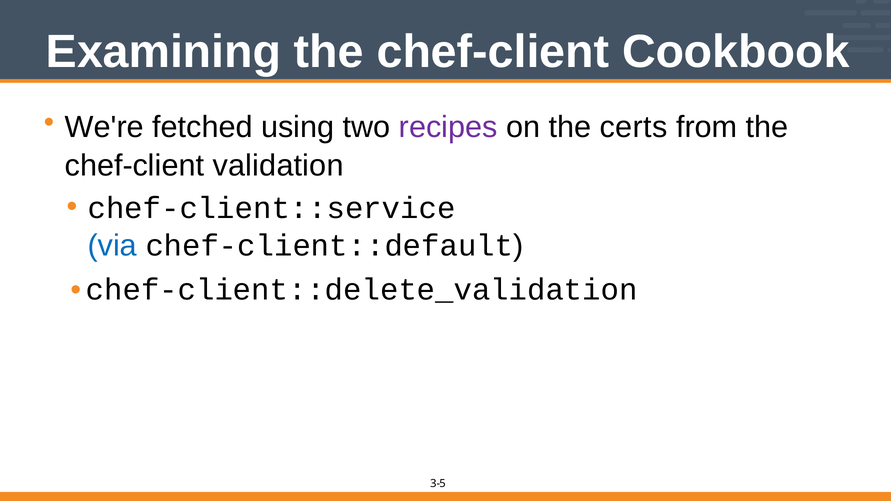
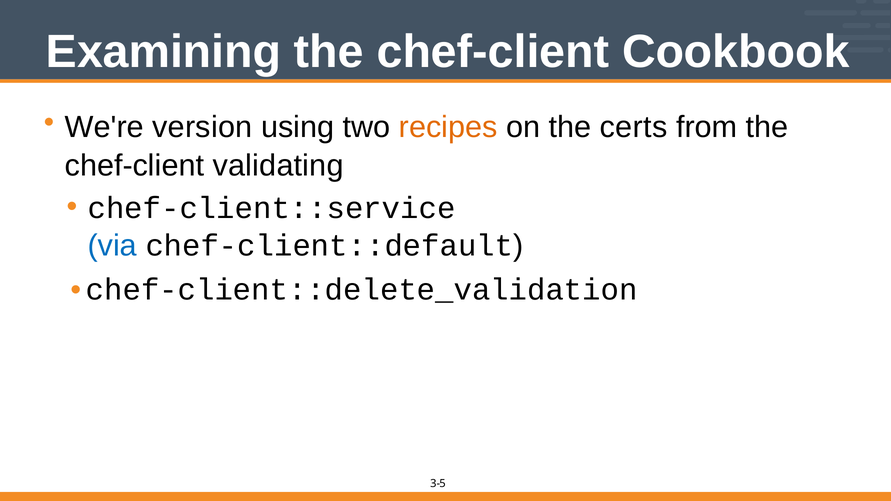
fetched: fetched -> version (202, 127)
recipes colour: purple -> orange (448, 127)
validation: validation -> validating (278, 166)
